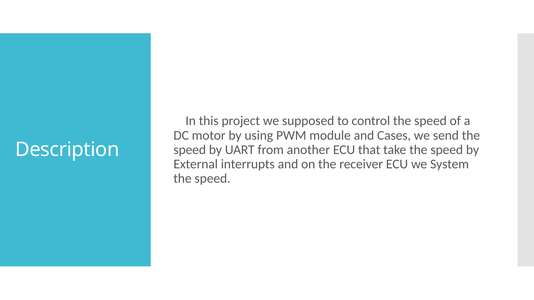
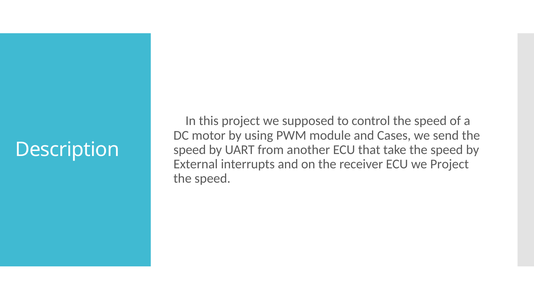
we System: System -> Project (450, 164)
